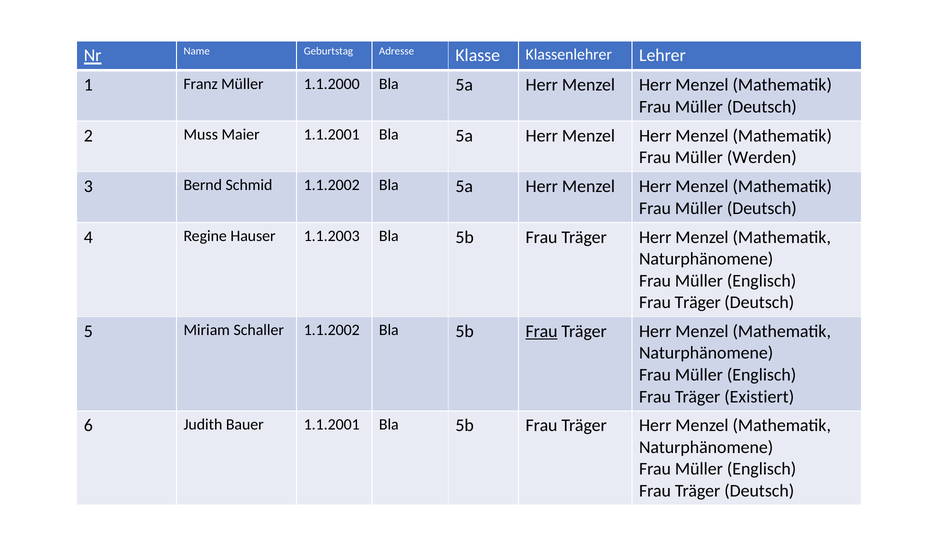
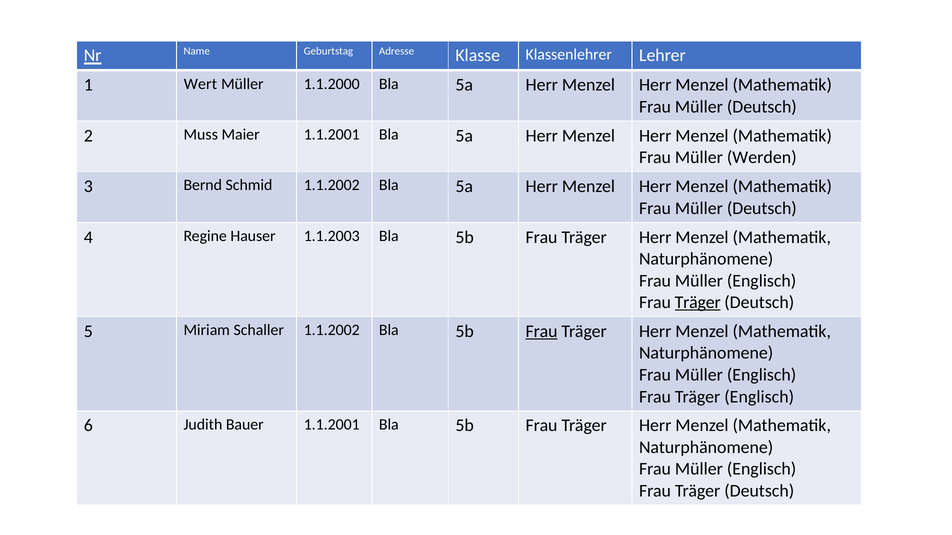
Franz: Franz -> Wert (200, 84)
Träger underline: none -> present (698, 303)
Träger Existiert: Existiert -> Englisch (759, 397)
